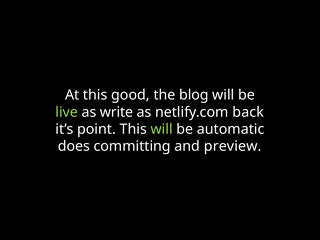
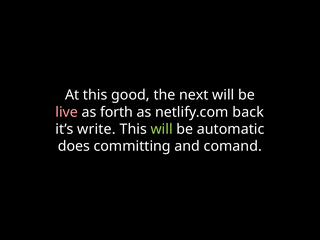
blog: blog -> next (194, 95)
live colour: light green -> pink (67, 112)
write: write -> forth (117, 112)
point: point -> write (96, 129)
preview: preview -> comand (233, 146)
